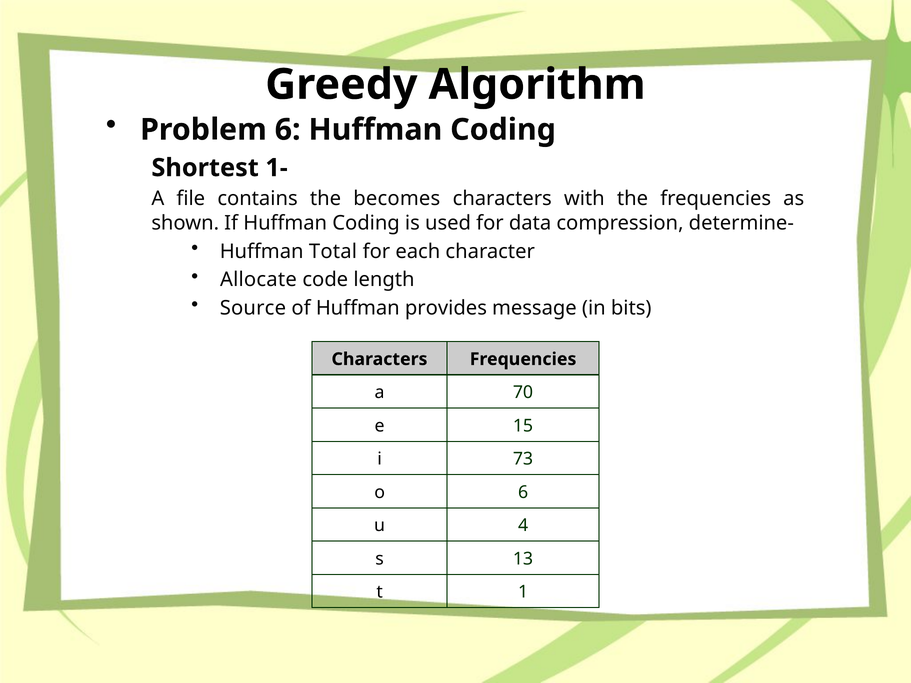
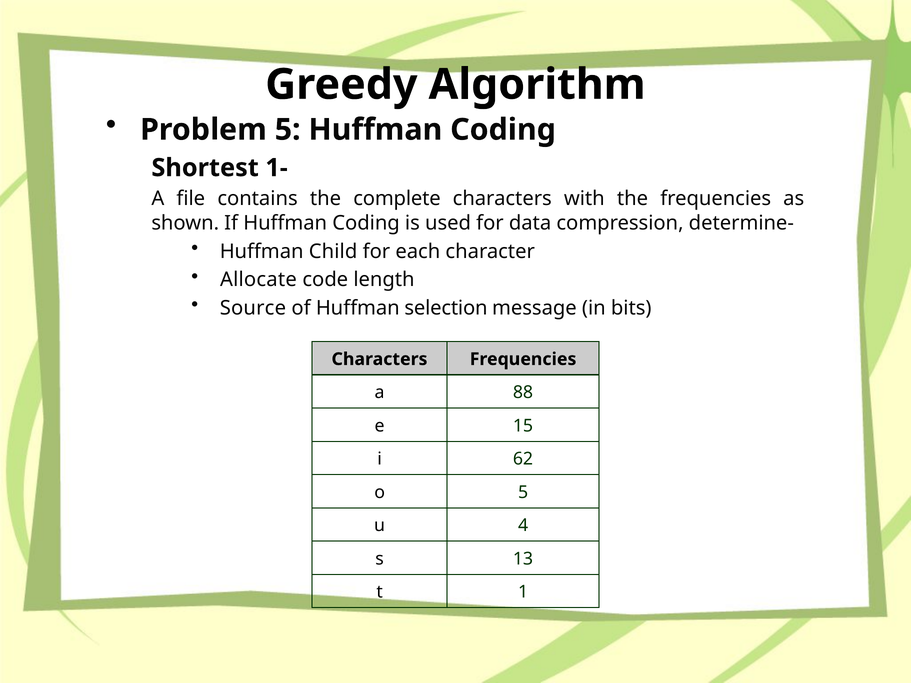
Problem 6: 6 -> 5 (288, 130)
becomes: becomes -> complete (397, 199)
Total: Total -> Child (333, 251)
provides: provides -> selection (446, 308)
70: 70 -> 88 (523, 393)
73: 73 -> 62 (523, 459)
o 6: 6 -> 5 (523, 492)
